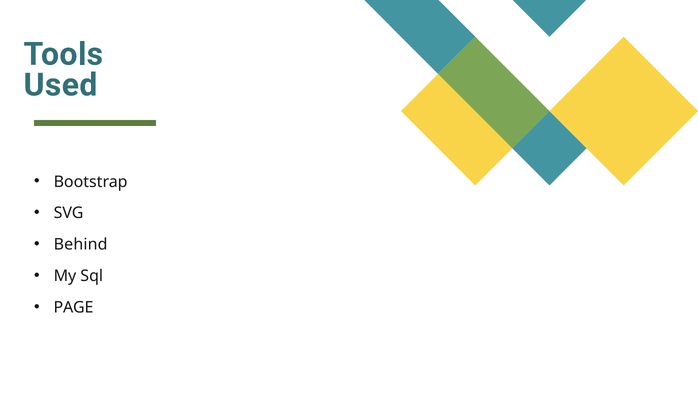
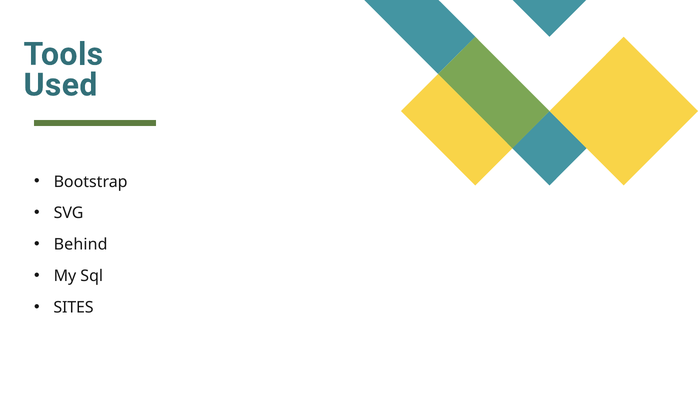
PAGE: PAGE -> SITES (73, 307)
